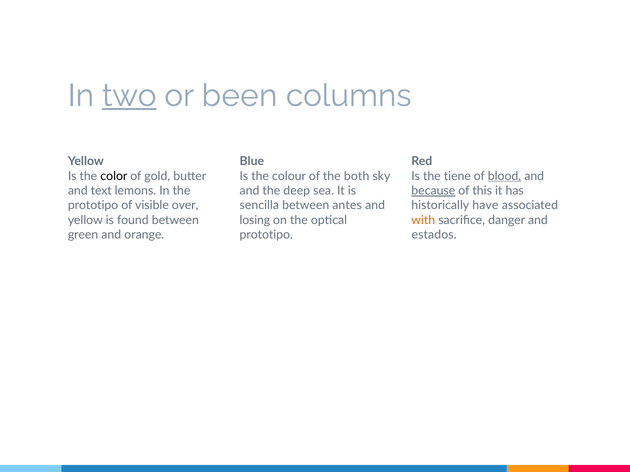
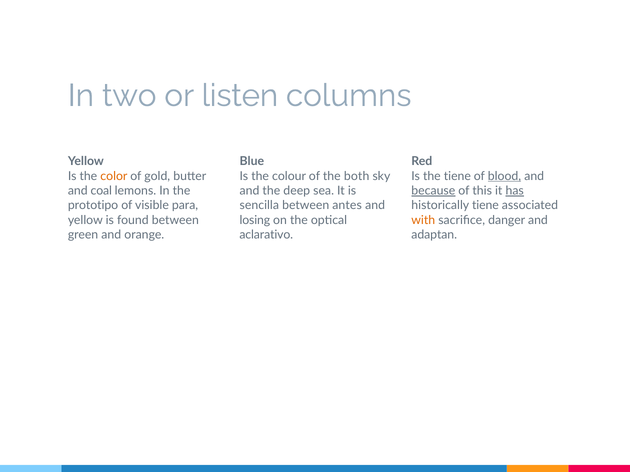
two underline: present -> none (129, 96)
been: been -> listen (240, 96)
color colour: black -> orange (114, 176)
text: text -> coal (101, 191)
has underline: none -> present (515, 191)
over: over -> para (185, 206)
historically have: have -> tiene (485, 206)
prototipo: prototipo -> aclarativo (266, 235)
estados: estados -> adaptan (434, 235)
